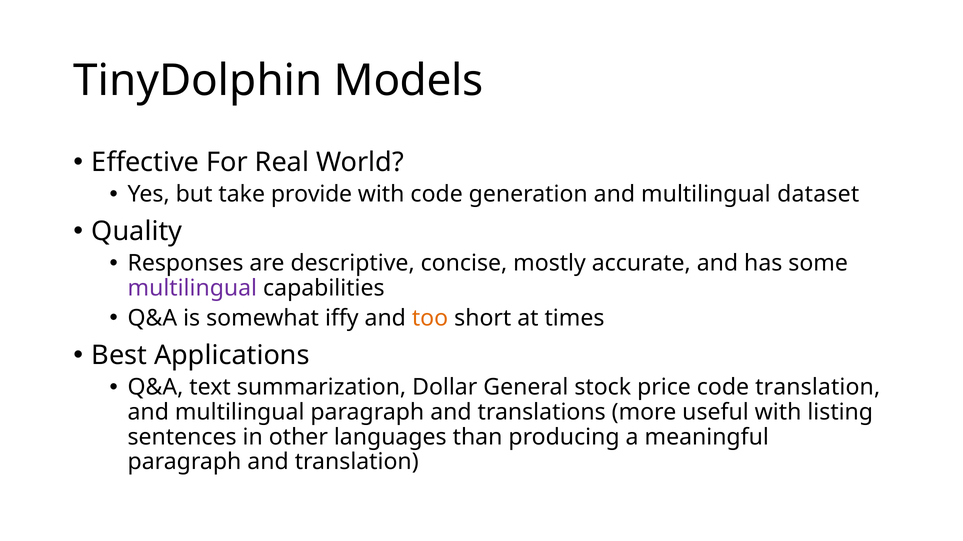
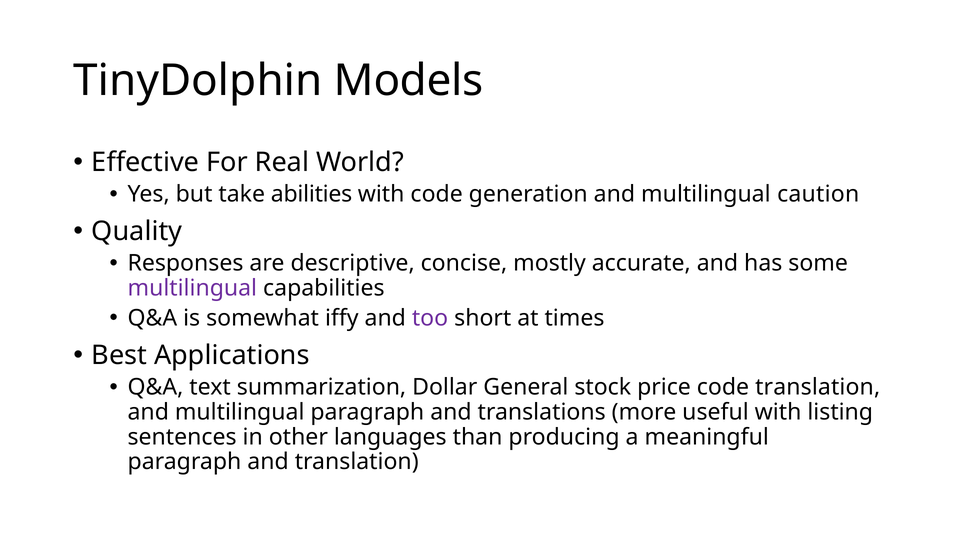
provide: provide -> abilities (312, 194)
dataset: dataset -> caution (818, 194)
too colour: orange -> purple (430, 318)
